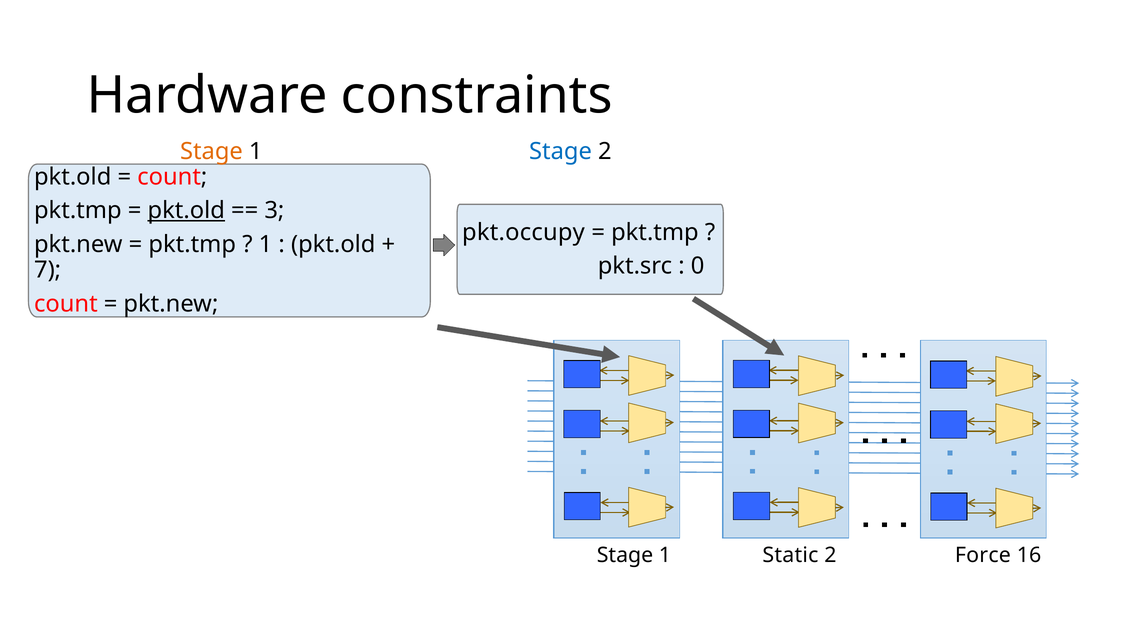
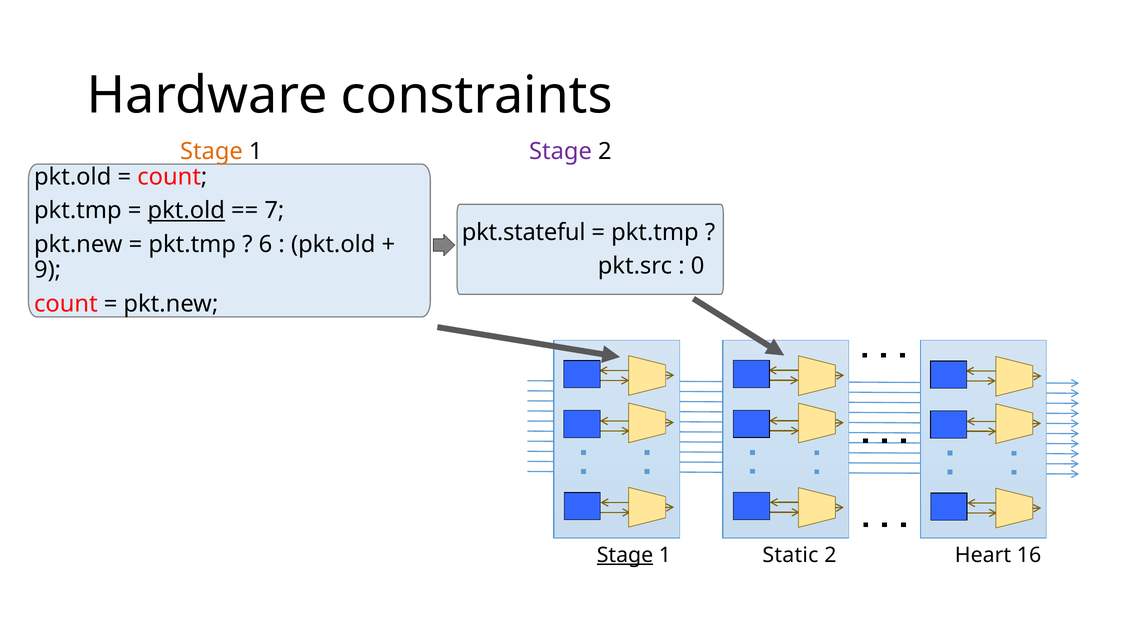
Stage colour: blue -> purple (560, 151)
3: 3 -> 7 (274, 211)
pkt.occupy: pkt.occupy -> pkt.stateful (524, 232)
1: 1 -> 6 (265, 245)
7: 7 -> 9 (48, 270)
Stage underline: none -> present (625, 555)
Force: Force -> Heart (983, 555)
